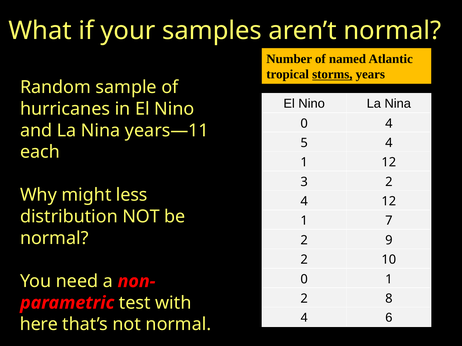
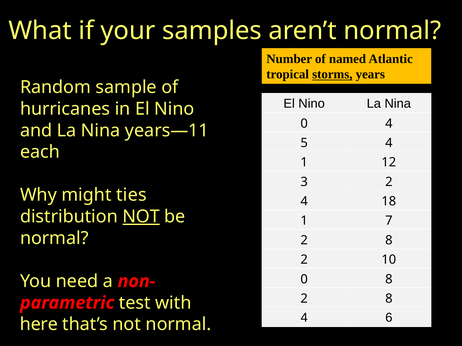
less: less -> ties (132, 195)
4 12: 12 -> 18 (389, 202)
NOT underline: none -> present (141, 217)
9: 9 -> 8 (389, 241)
0 1: 1 -> 8 (389, 280)
